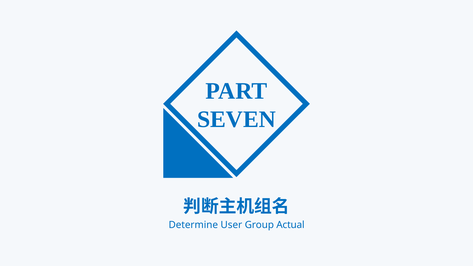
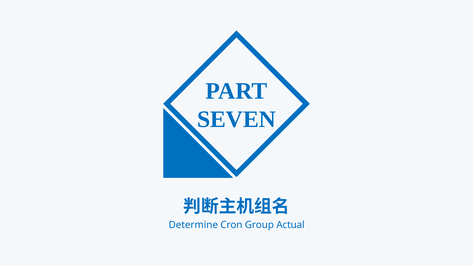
User: User -> Cron (231, 225)
